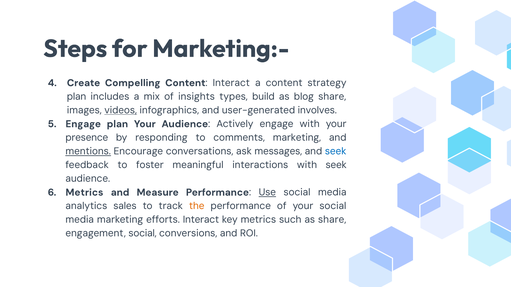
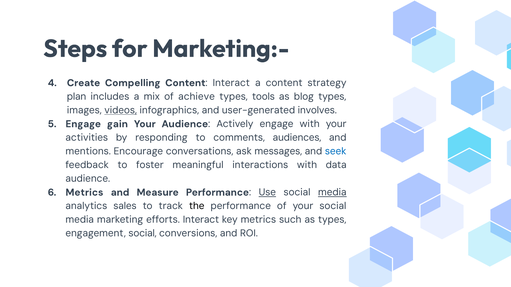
insights: insights -> achieve (197, 97)
build: build -> tools (263, 97)
blog share: share -> types (332, 97)
Engage plan: plan -> gain (117, 124)
presence: presence -> activities (87, 138)
comments marketing: marketing -> audiences (297, 138)
mentions underline: present -> none (88, 152)
with seek: seek -> data (336, 165)
media underline: none -> present (332, 193)
the colour: orange -> black (197, 206)
as share: share -> types (332, 220)
